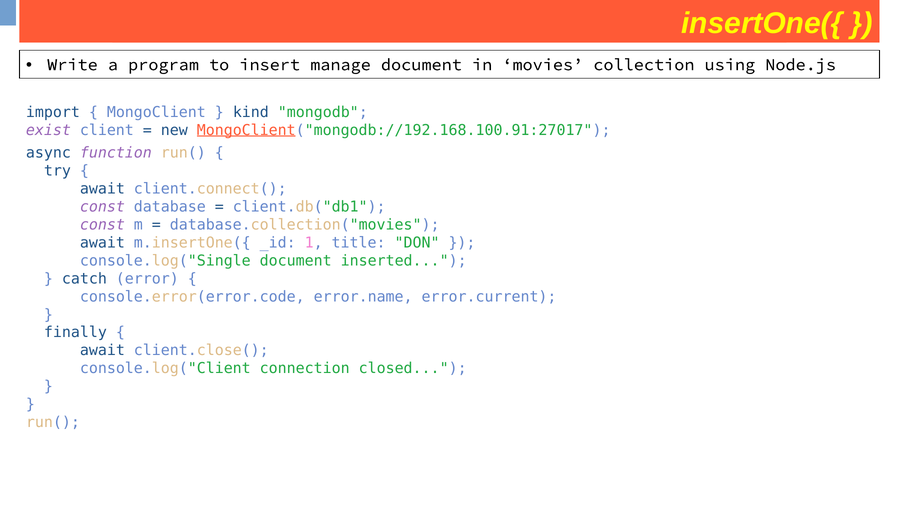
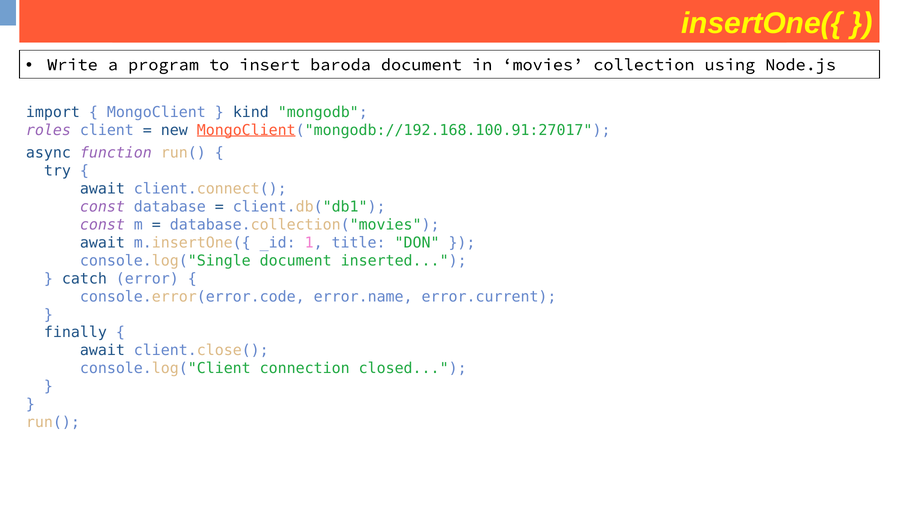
manage: manage -> baroda (340, 65)
exist: exist -> roles (48, 130)
